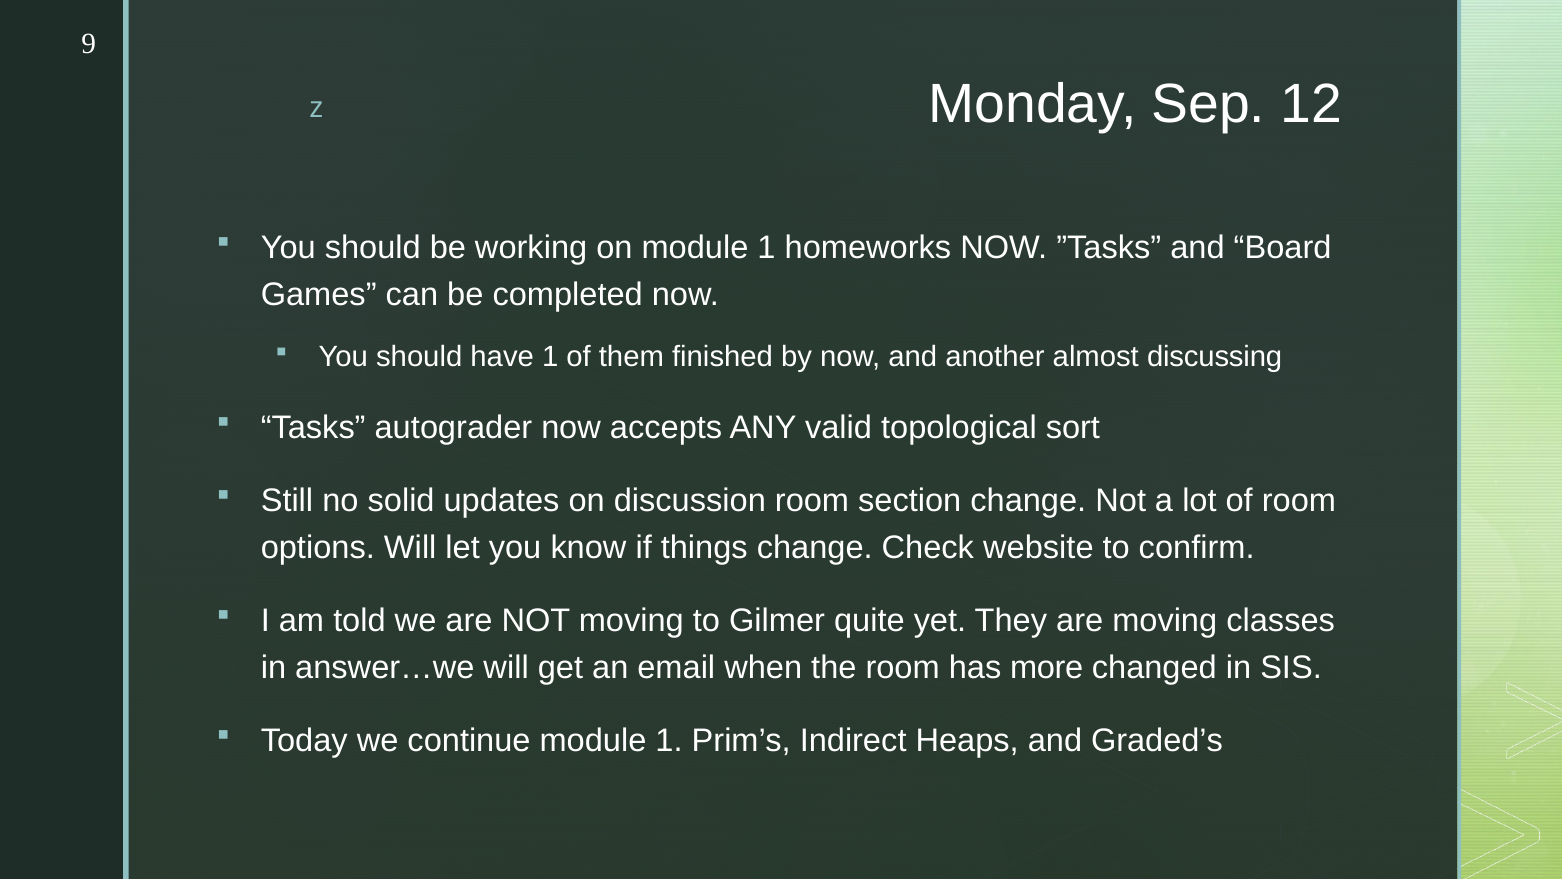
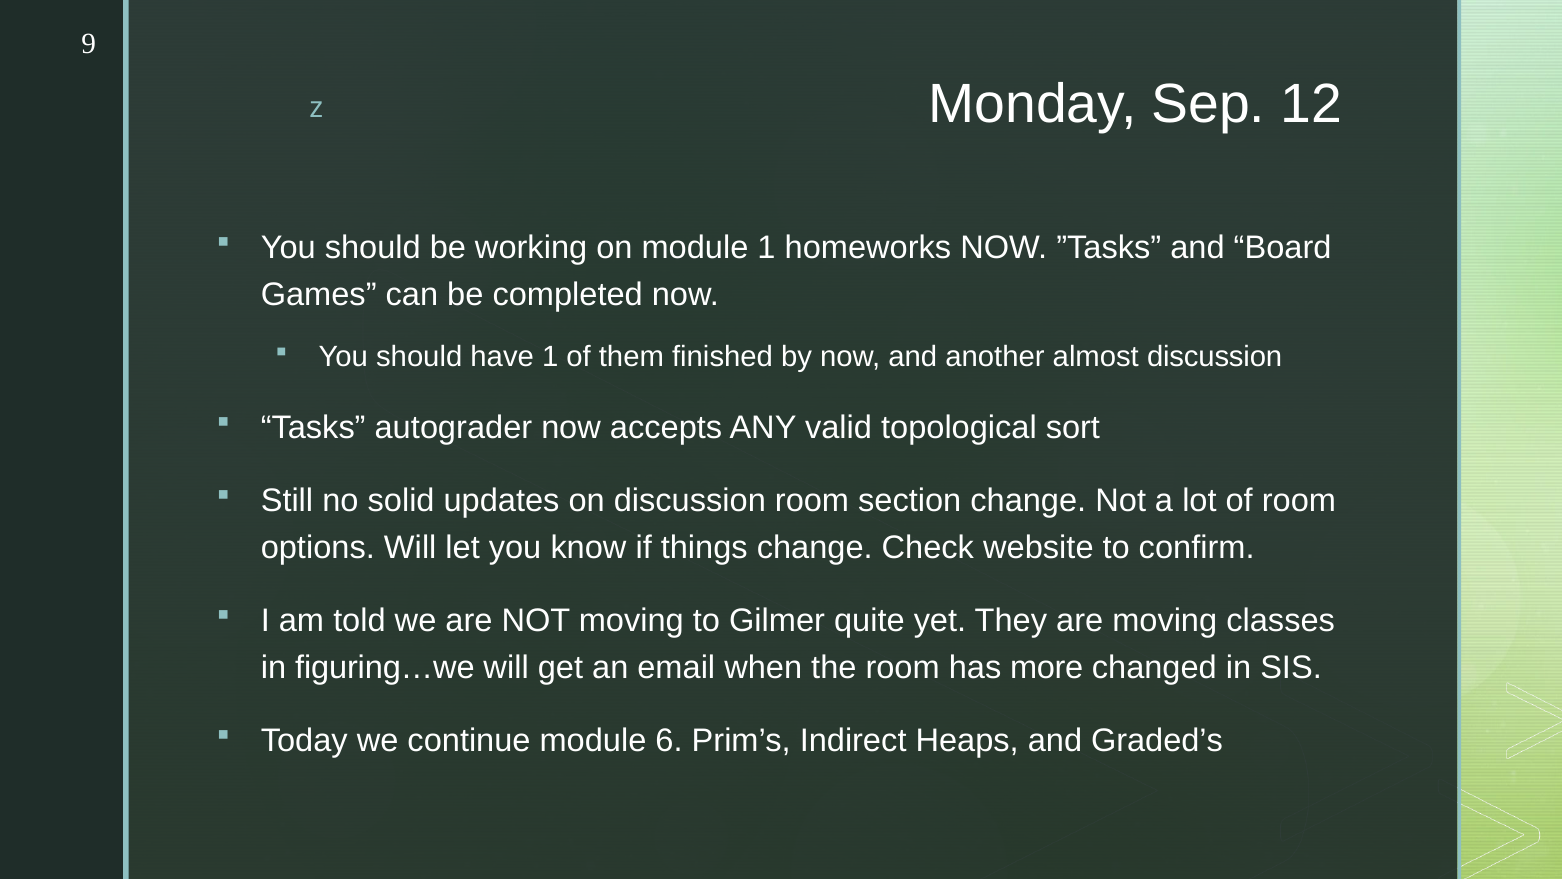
almost discussing: discussing -> discussion (1215, 357)
answer…we: answer…we -> figuring…we (385, 668)
continue module 1: 1 -> 6 (669, 741)
